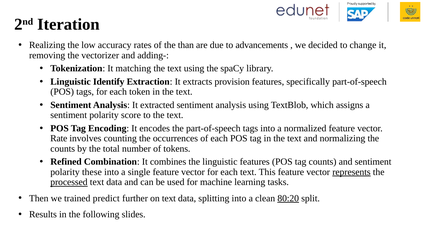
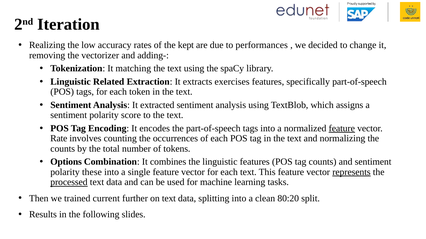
than: than -> kept (186, 45)
advancements: advancements -> performances (262, 45)
Identify: Identify -> Related (109, 82)
provision: provision -> exercises (232, 82)
feature underline: none -> present (342, 129)
Refined: Refined -> Options (66, 162)
predict: predict -> current (106, 199)
80:20 underline: present -> none (288, 199)
